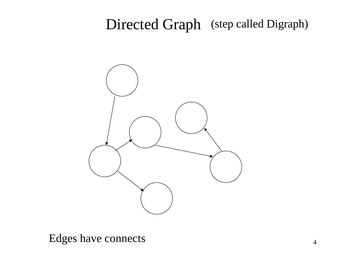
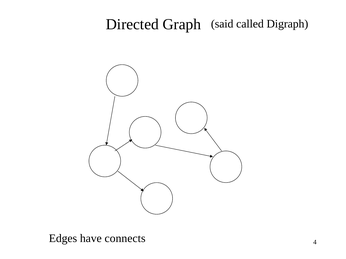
step: step -> said (222, 24)
